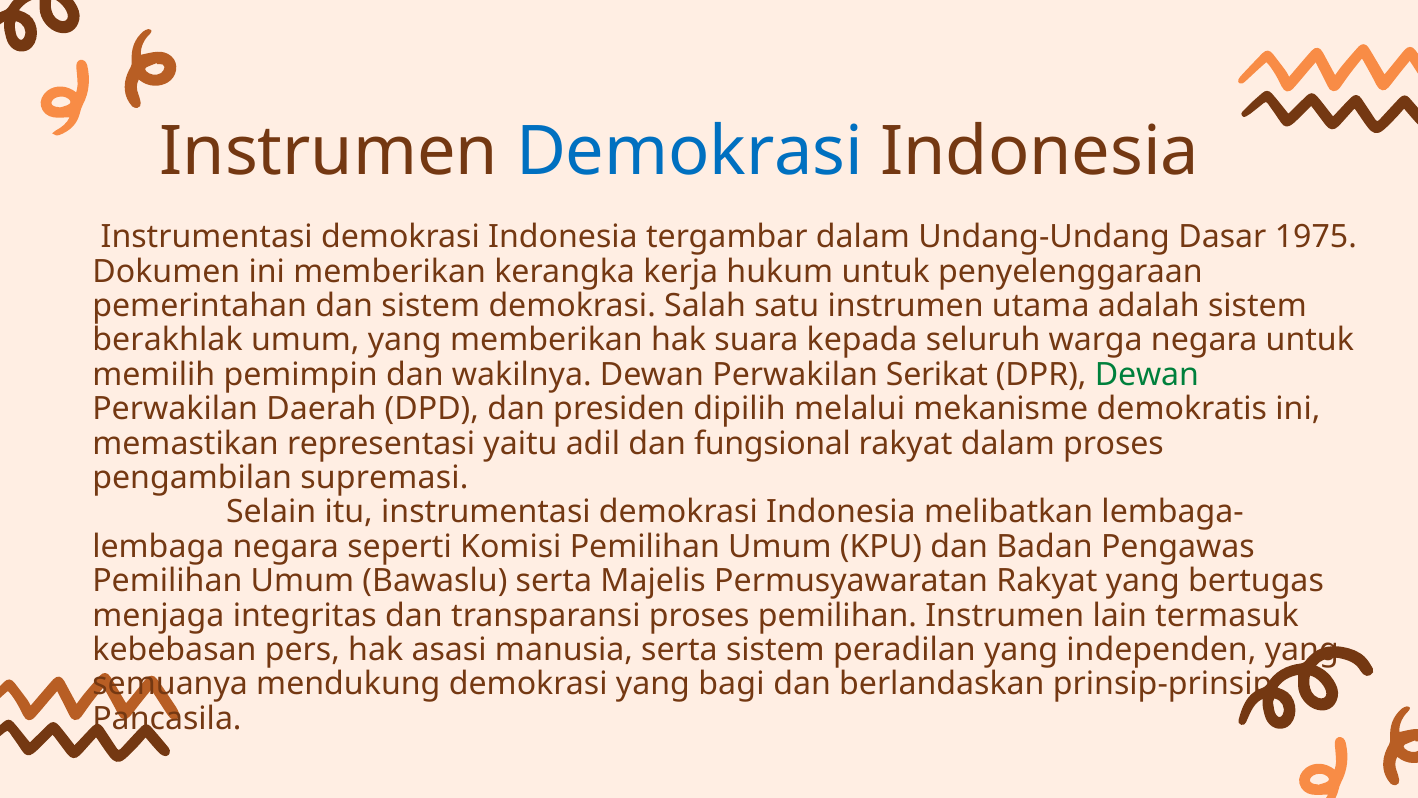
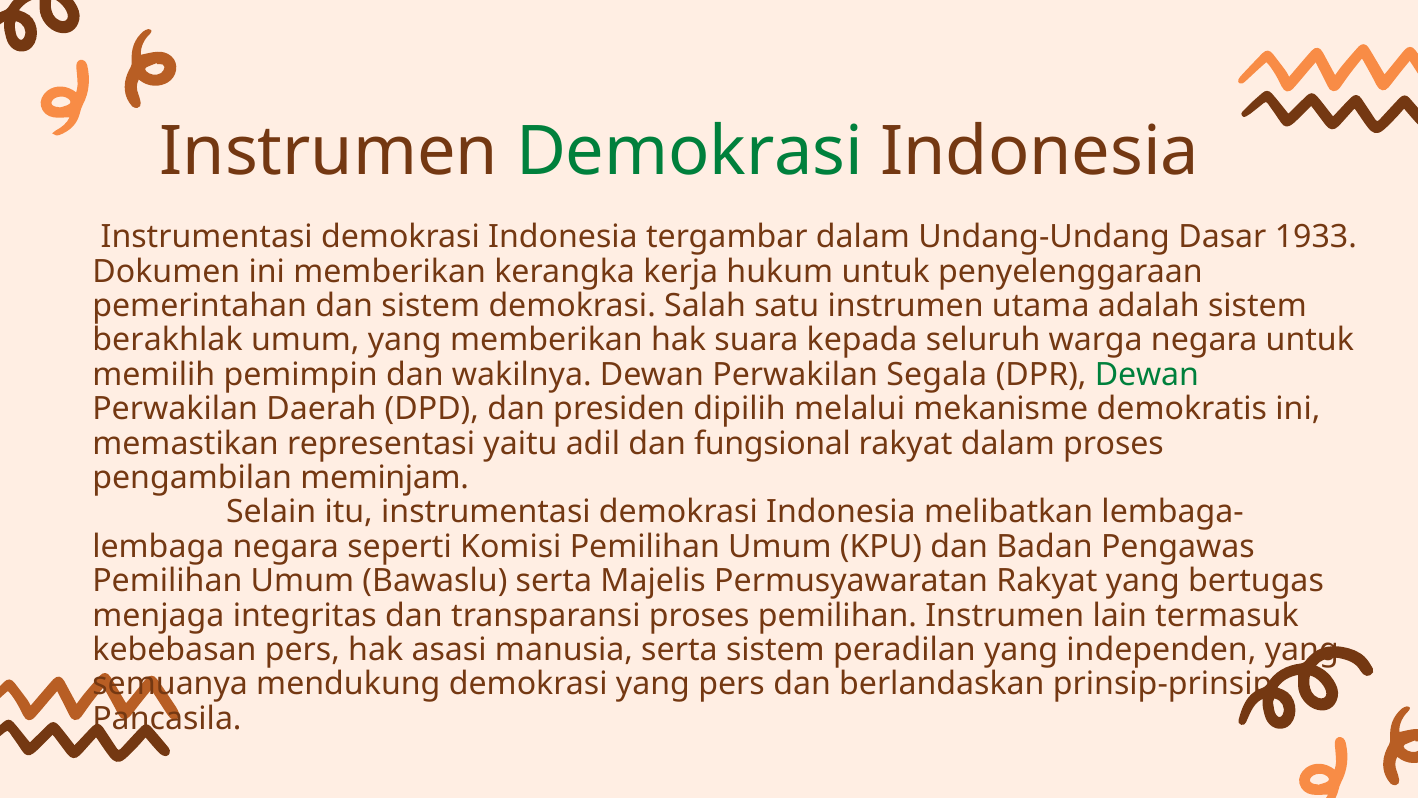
Demokrasi colour: blue -> green (689, 152)
1975: 1975 -> 1933 (1316, 237)
Serikat: Serikat -> Segala (937, 375)
supremasi: supremasi -> meminjam (385, 478)
yang bagi: bagi -> pers (732, 684)
